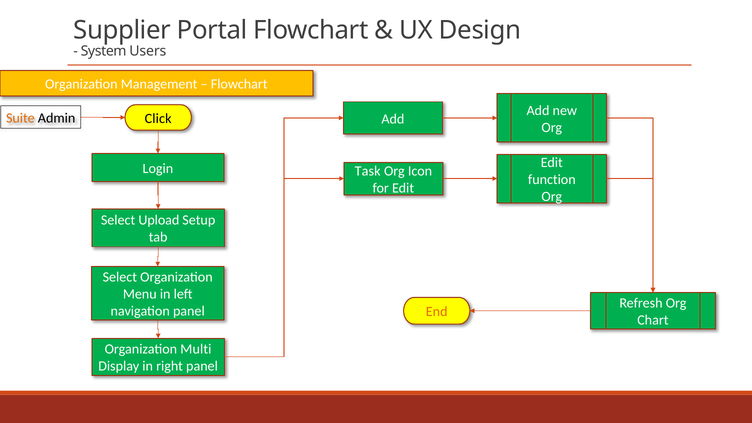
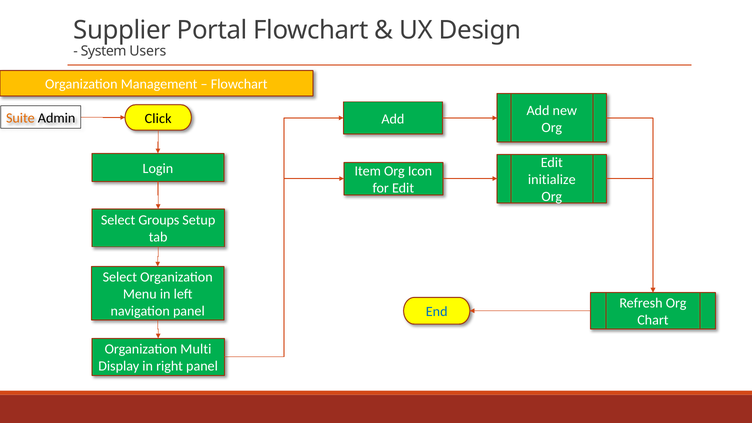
Task: Task -> Item (368, 171)
function: function -> initialize (552, 180)
Upload: Upload -> Groups (159, 220)
End colour: orange -> blue (437, 312)
